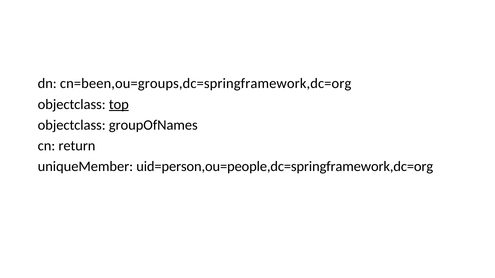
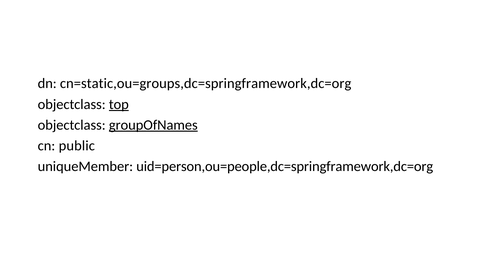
cn=been,ou=groups,dc=springframework,dc=org: cn=been,ou=groups,dc=springframework,dc=org -> cn=static,ou=groups,dc=springframework,dc=org (206, 84)
groupOfNames underline: none -> present (153, 125)
return: return -> public (77, 146)
